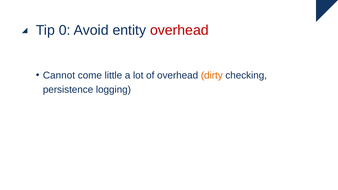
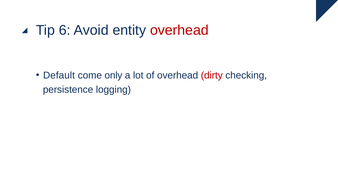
0: 0 -> 6 (65, 30)
Cannot: Cannot -> Default (59, 75)
little: little -> only (113, 75)
dirty colour: orange -> red (212, 75)
